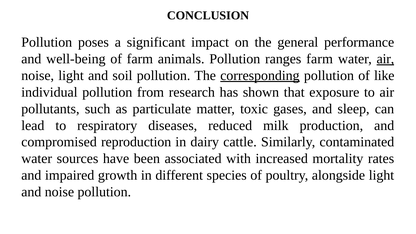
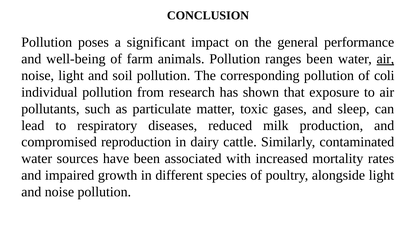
ranges farm: farm -> been (320, 59)
corresponding underline: present -> none (260, 75)
like: like -> coli (384, 75)
